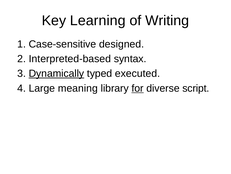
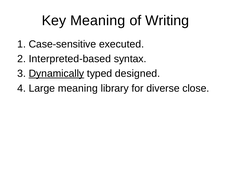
Key Learning: Learning -> Meaning (98, 20)
designed: designed -> executed (122, 44)
executed: executed -> designed (138, 73)
for underline: present -> none (138, 88)
script: script -> close (196, 88)
